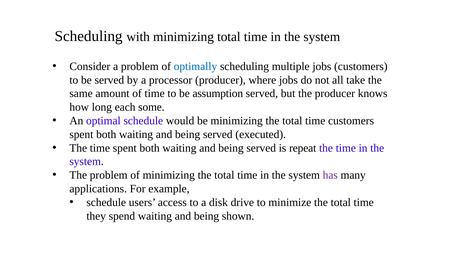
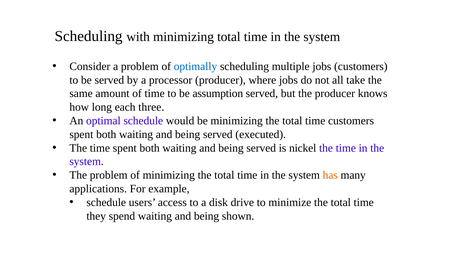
some: some -> three (151, 107)
repeat: repeat -> nickel (303, 148)
has colour: purple -> orange (330, 175)
